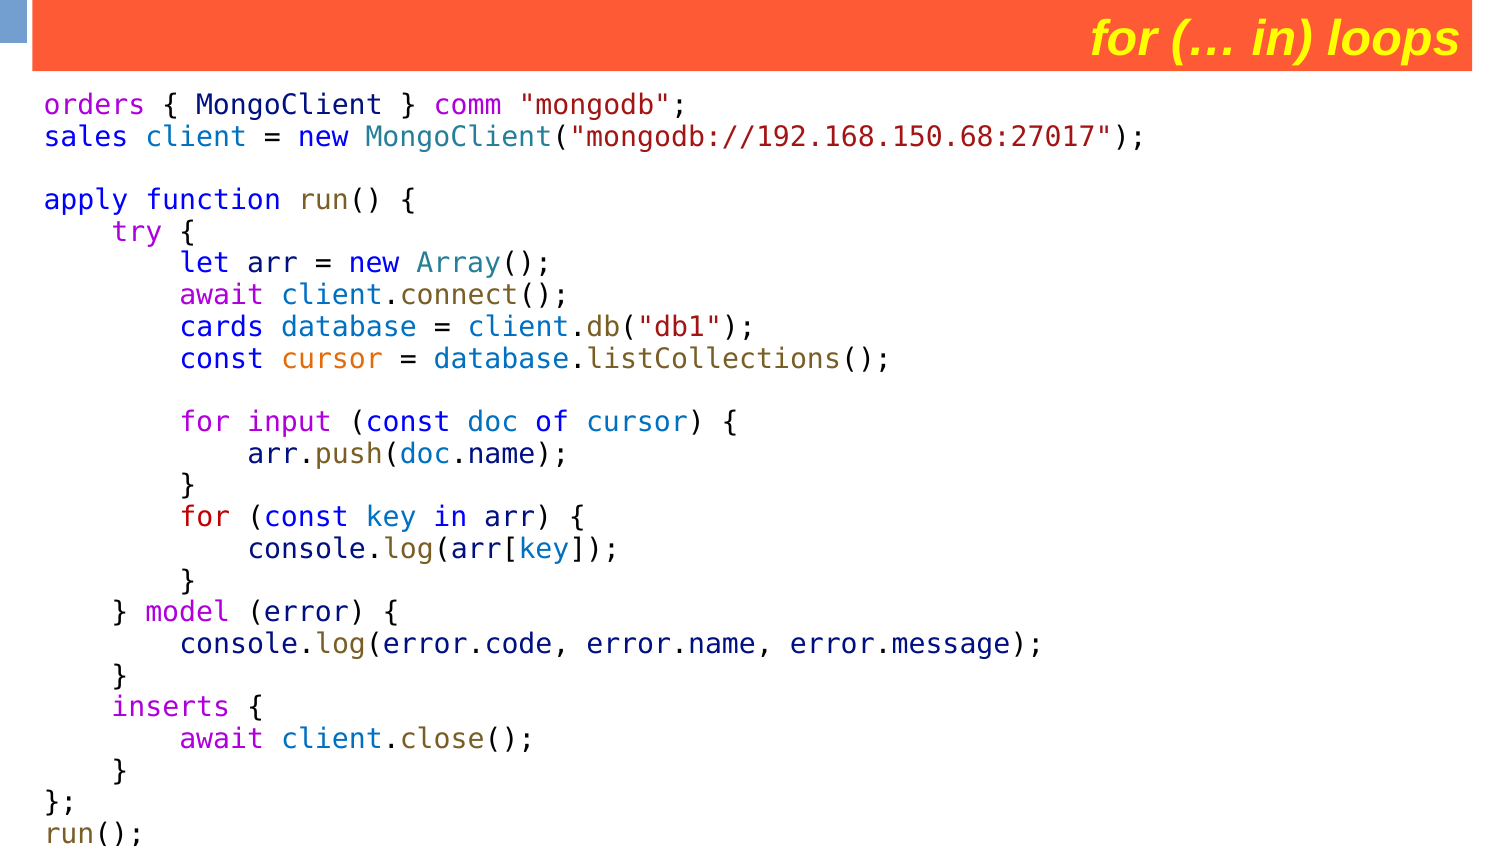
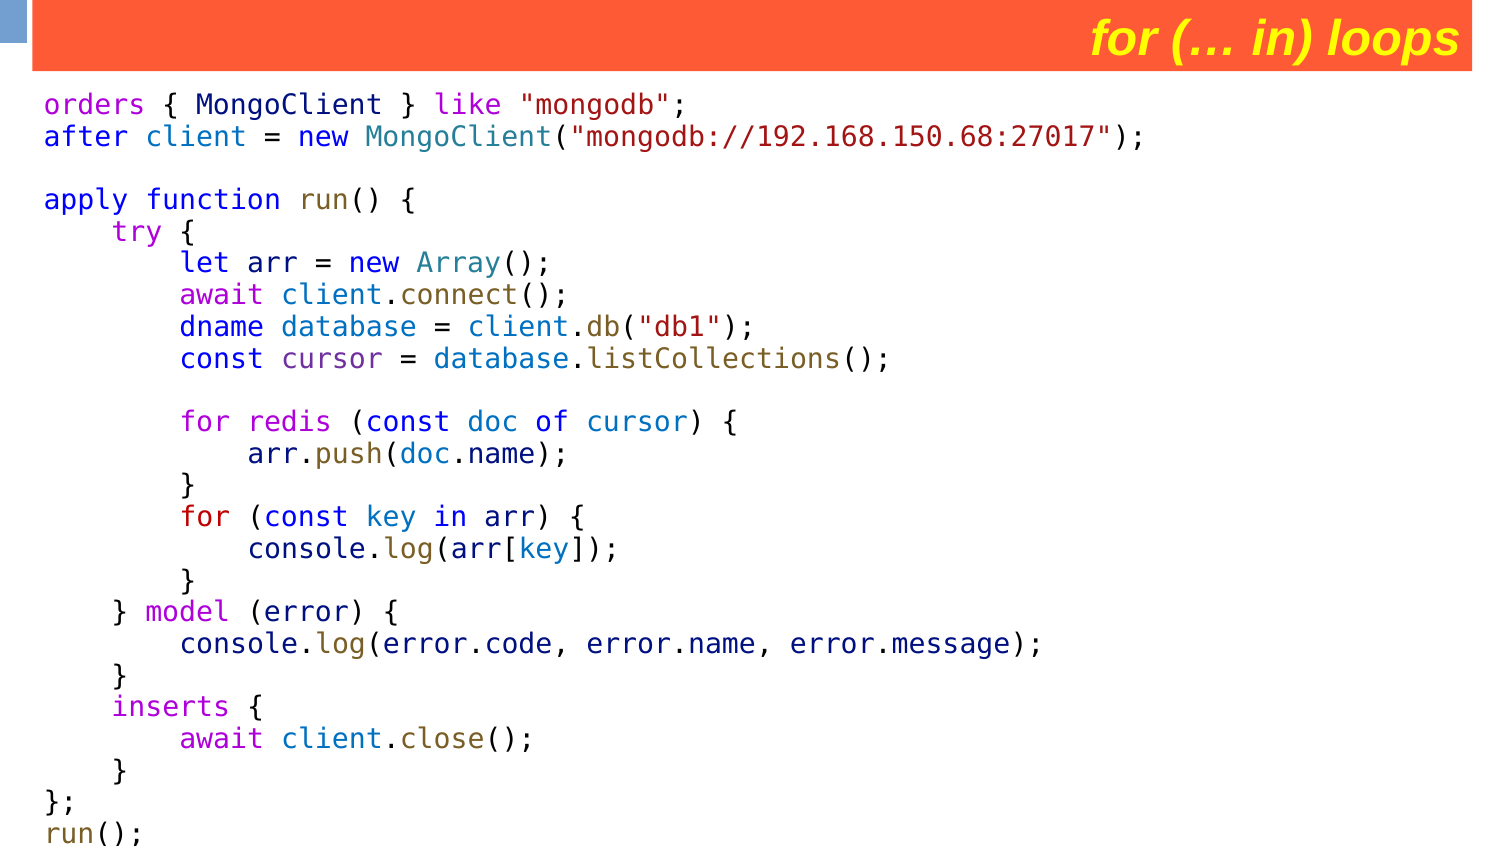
comm: comm -> like (468, 105)
sales: sales -> after (86, 137)
cards: cards -> dname (222, 327)
cursor colour: orange -> purple (332, 359)
input: input -> redis (289, 422)
